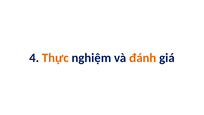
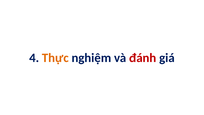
đánh colour: orange -> red (143, 58)
